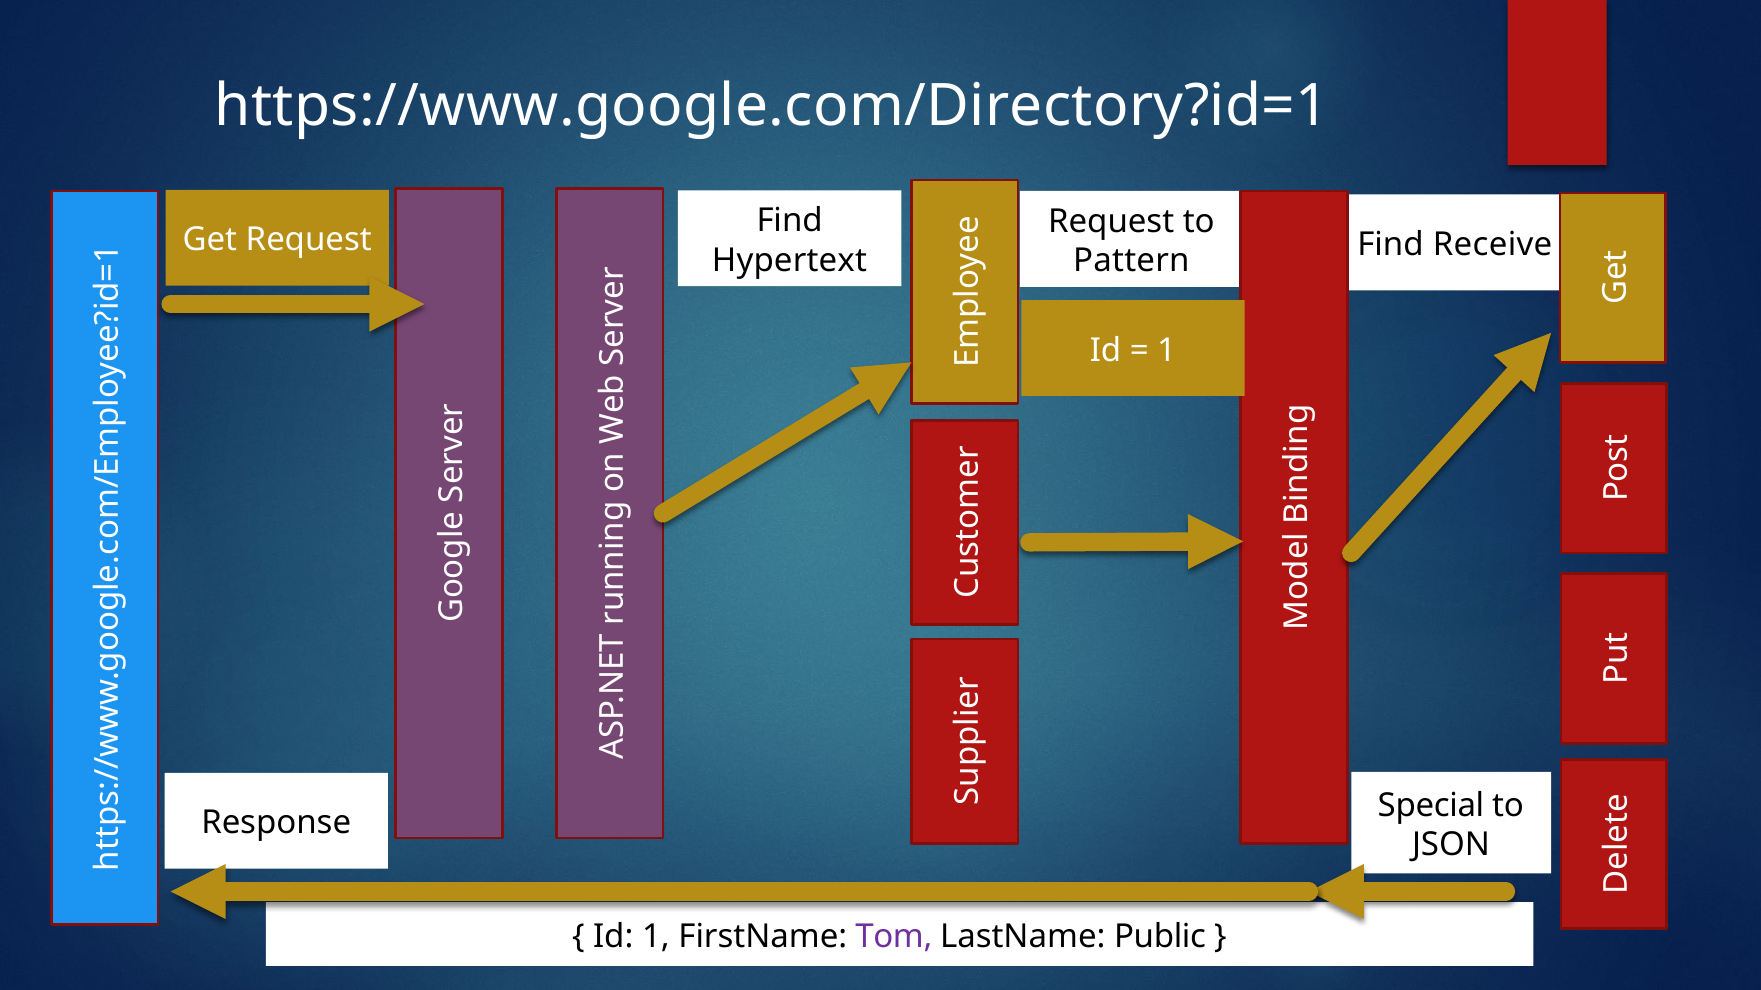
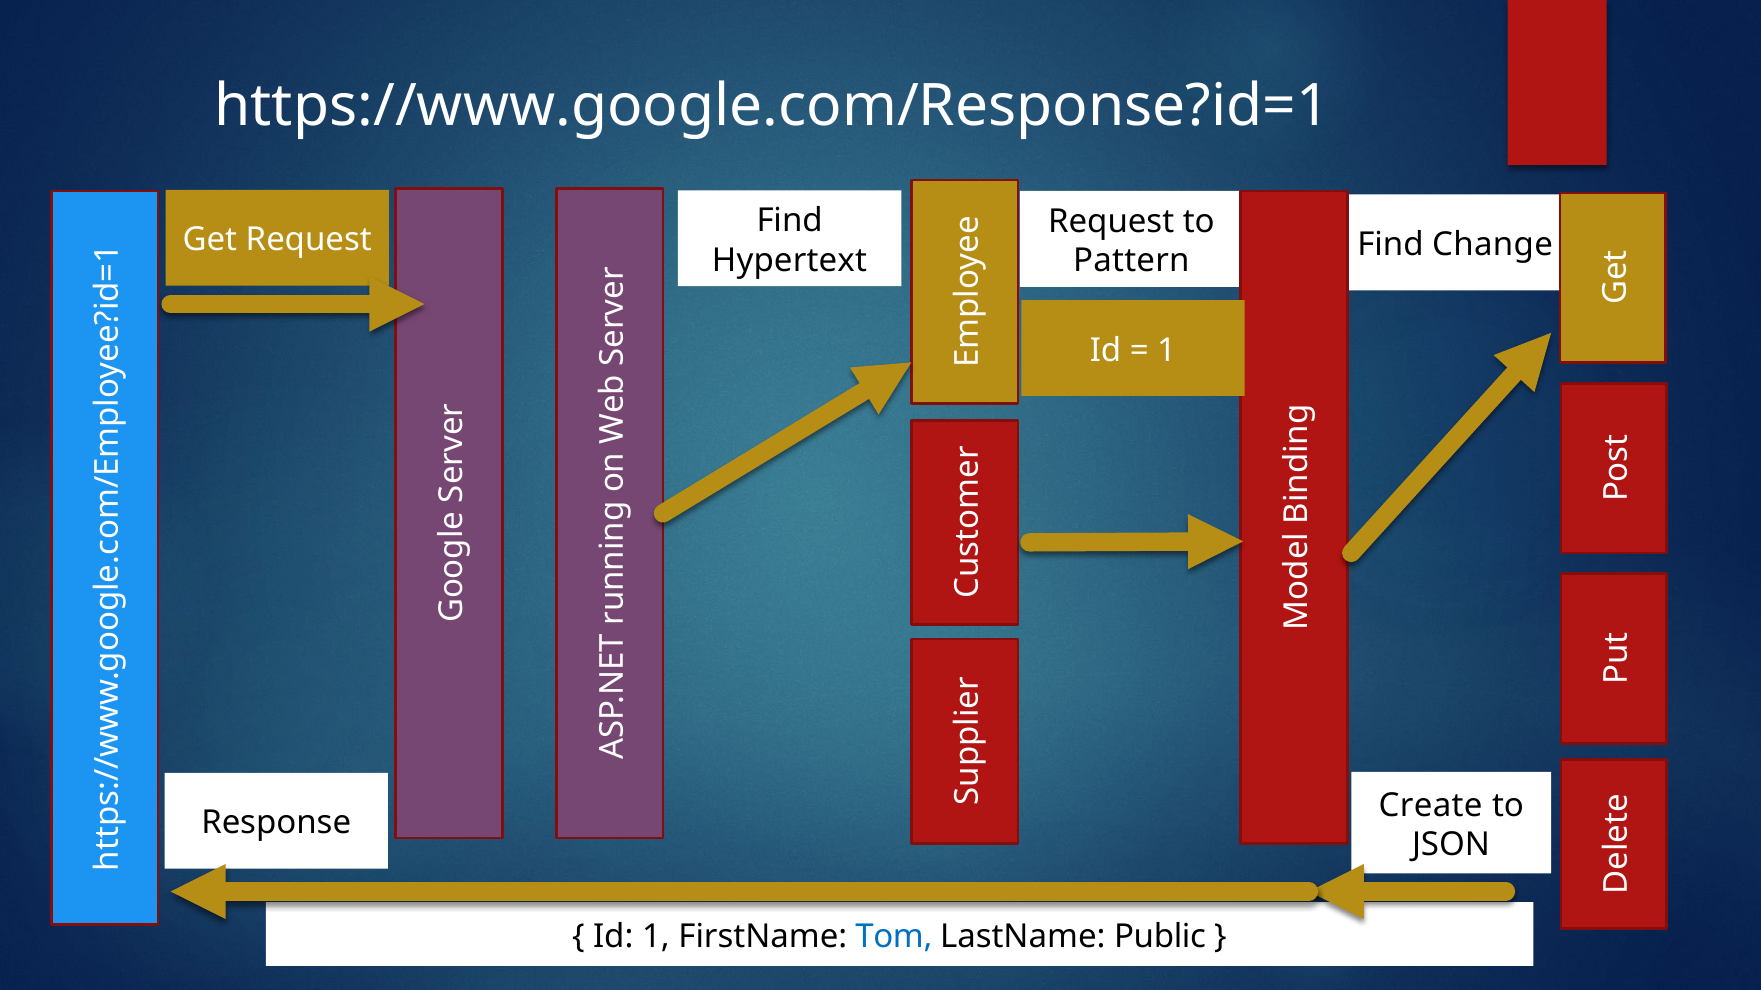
https://www.google.com/Directory?id=1: https://www.google.com/Directory?id=1 -> https://www.google.com/Response?id=1 (772, 107)
Receive: Receive -> Change (1493, 245)
Special: Special -> Create (1431, 806)
Tom colour: purple -> blue (894, 937)
